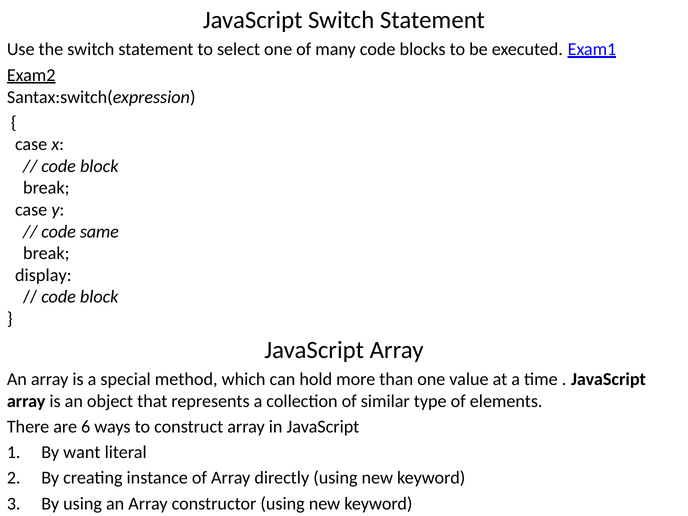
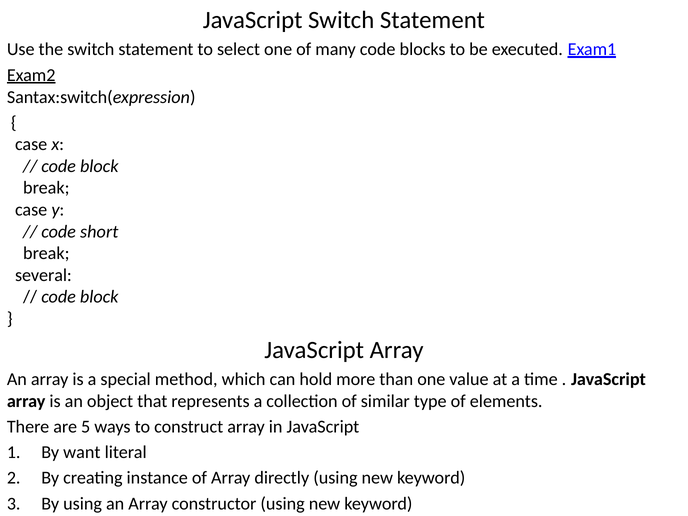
same: same -> short (99, 232)
display: display -> several (43, 275)
6: 6 -> 5 (86, 427)
